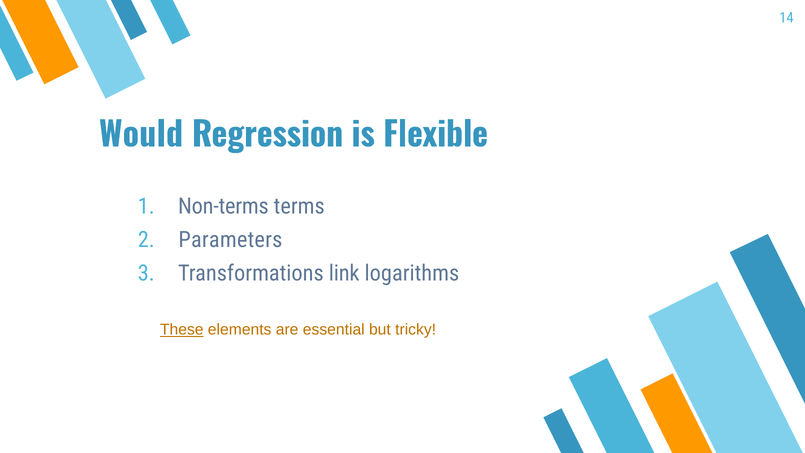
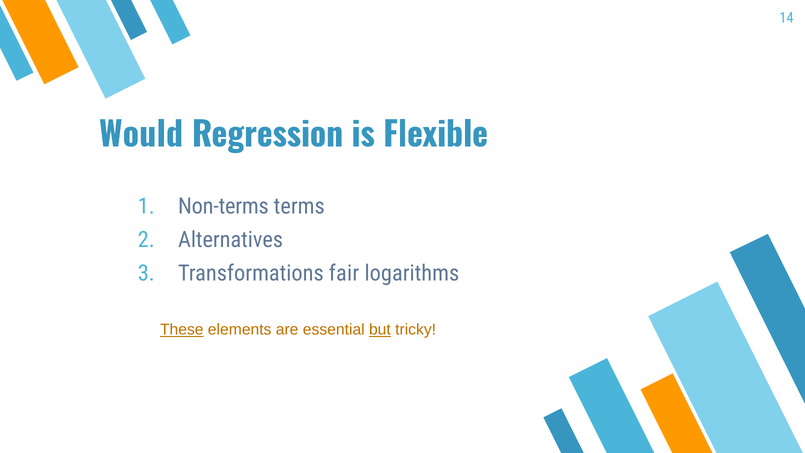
Parameters: Parameters -> Alternatives (231, 240)
link: link -> fair (344, 273)
but underline: none -> present (380, 330)
